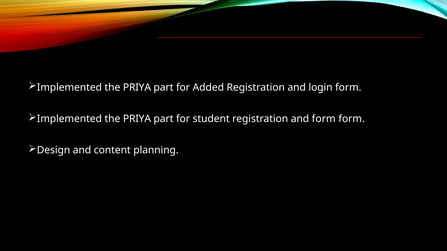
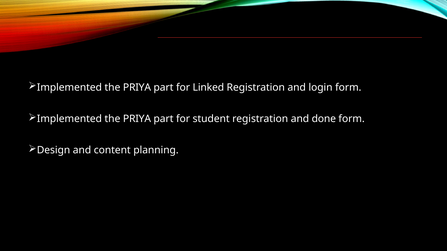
Added: Added -> Linked (208, 88)
and form: form -> done (324, 119)
